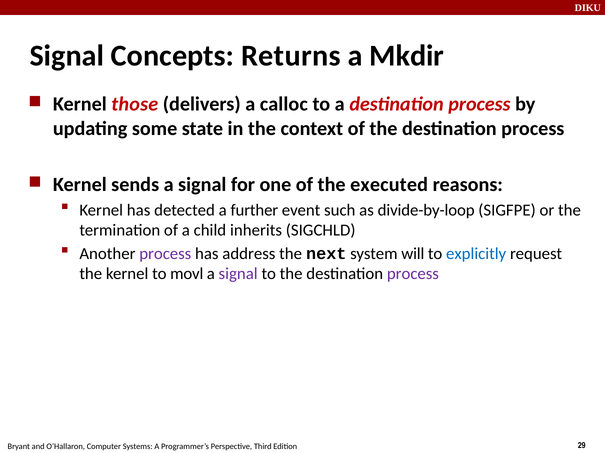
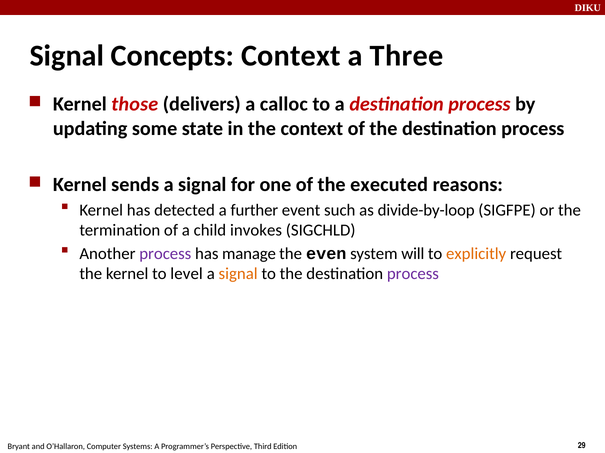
Concepts Returns: Returns -> Context (291, 56)
Mkdir: Mkdir -> Three (407, 56)
inherits: inherits -> invokes (256, 231)
address: address -> manage (249, 254)
next: next -> even (326, 254)
explicitly colour: blue -> orange (476, 254)
movl: movl -> level (187, 274)
signal colour: purple -> orange (238, 274)
